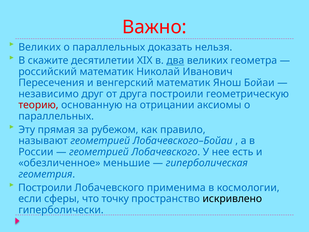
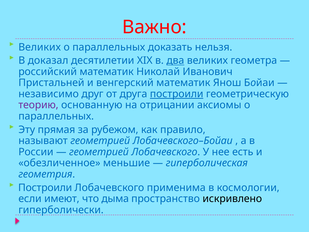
скажите: скажите -> доказал (48, 60)
Пересечения: Пересечения -> Пристальней (51, 83)
построили underline: none -> present (177, 94)
теорию colour: red -> purple (38, 105)
сферы: сферы -> имеют (62, 199)
точку: точку -> дыма (115, 199)
